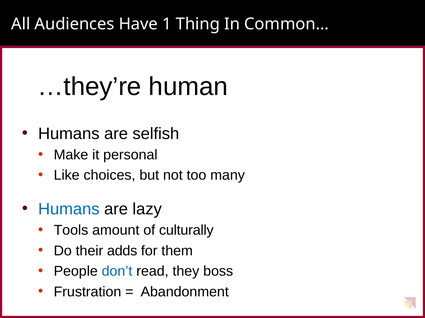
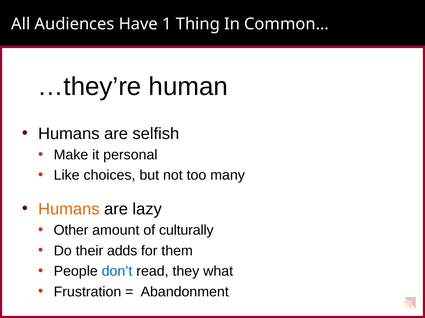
Humans colour: blue -> orange (69, 210)
Tools: Tools -> Other (71, 231)
boss: boss -> what (218, 272)
